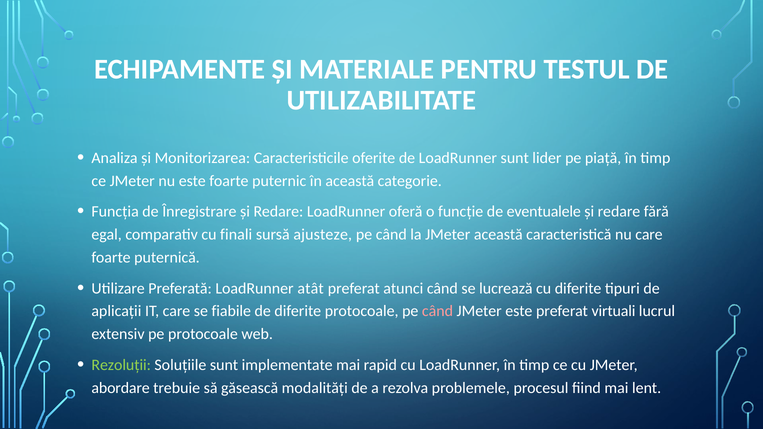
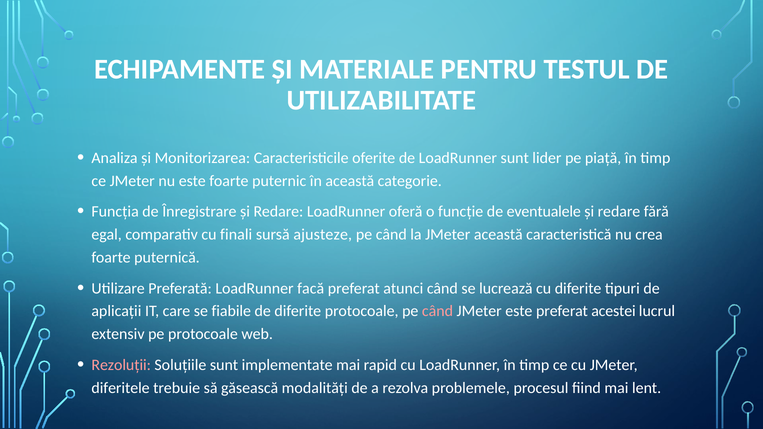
nu care: care -> crea (649, 235)
atât: atât -> facă (311, 288)
virtuali: virtuali -> acestei (613, 311)
Rezoluții colour: light green -> pink (121, 365)
abordare: abordare -> diferitele (121, 388)
